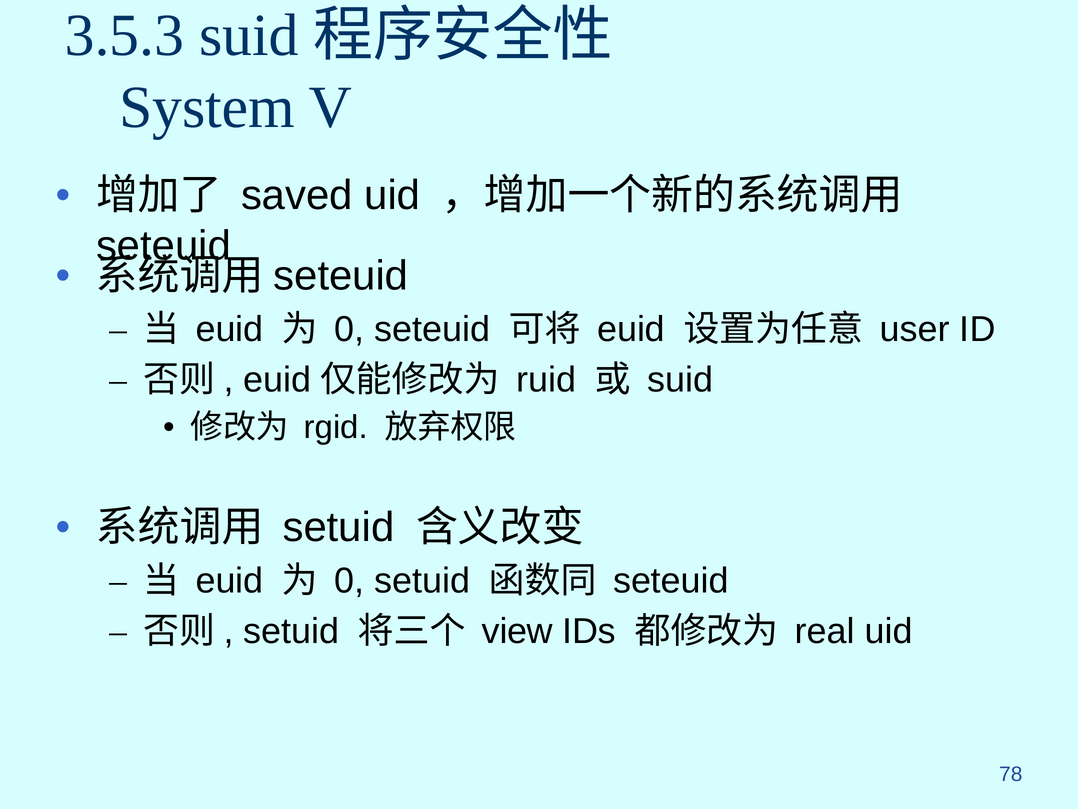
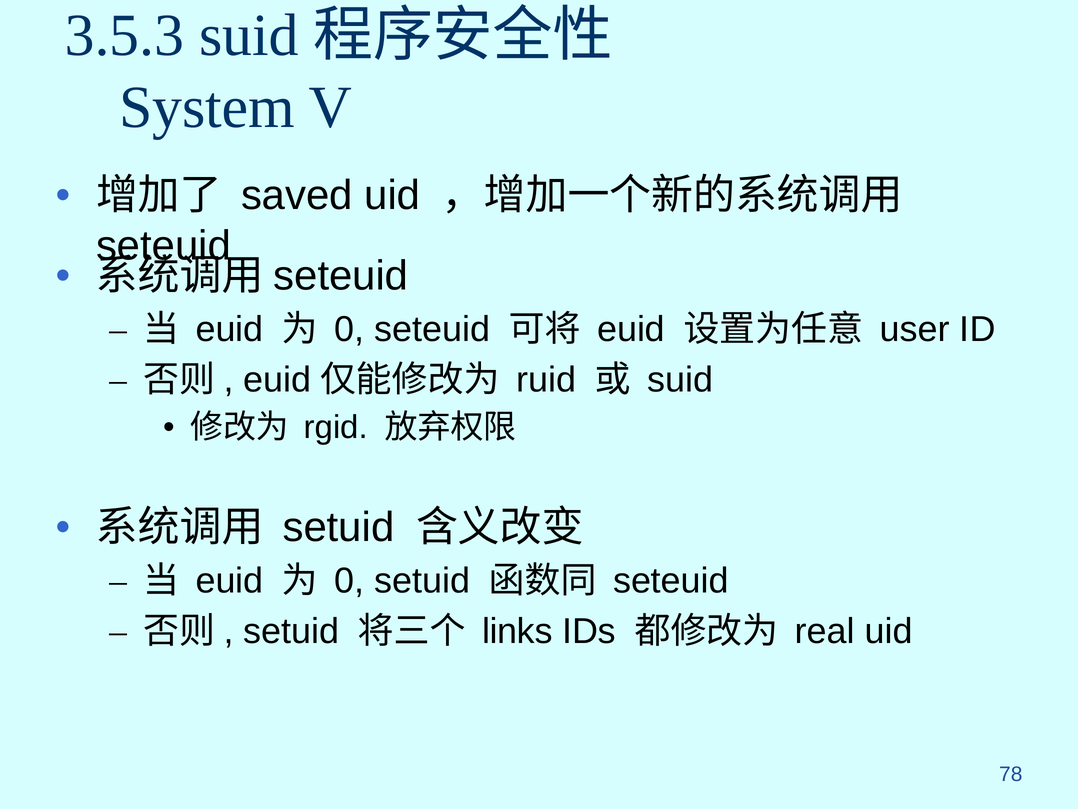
view: view -> links (517, 631)
